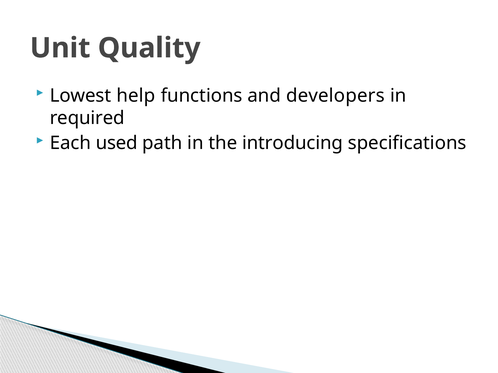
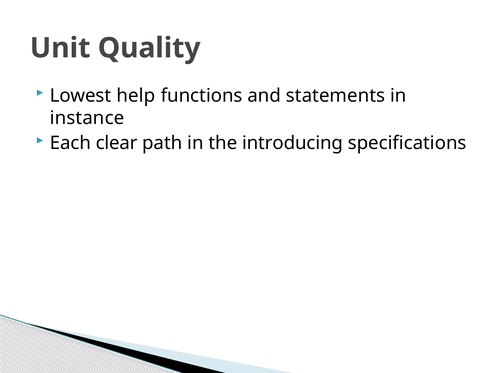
developers: developers -> statements (336, 96)
required: required -> instance (87, 118)
used: used -> clear (117, 143)
